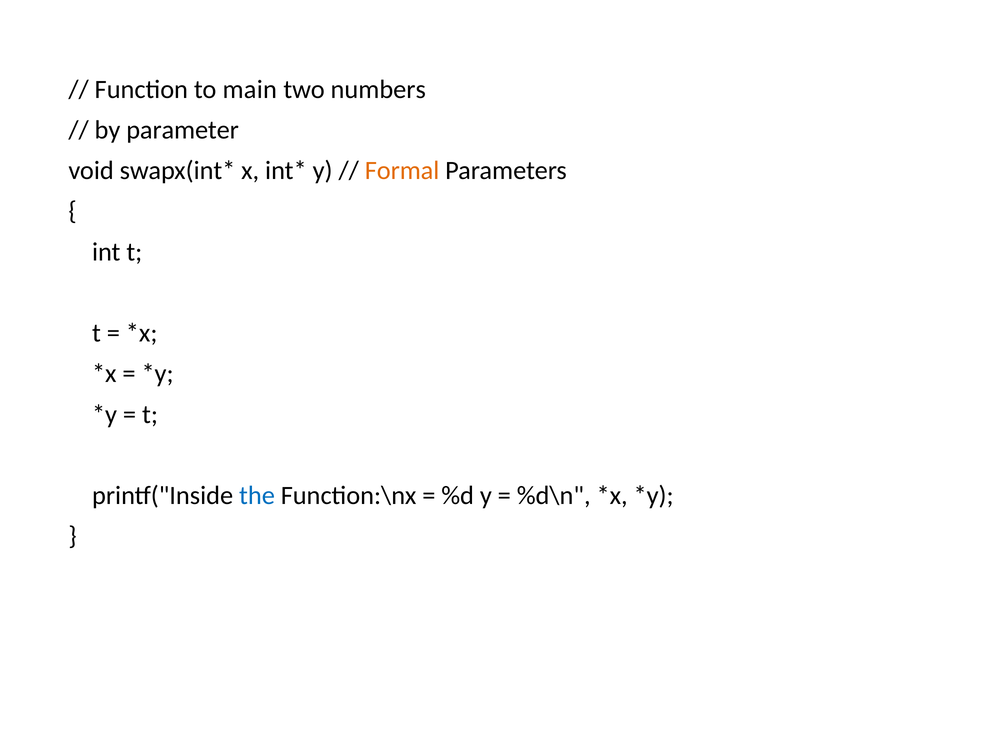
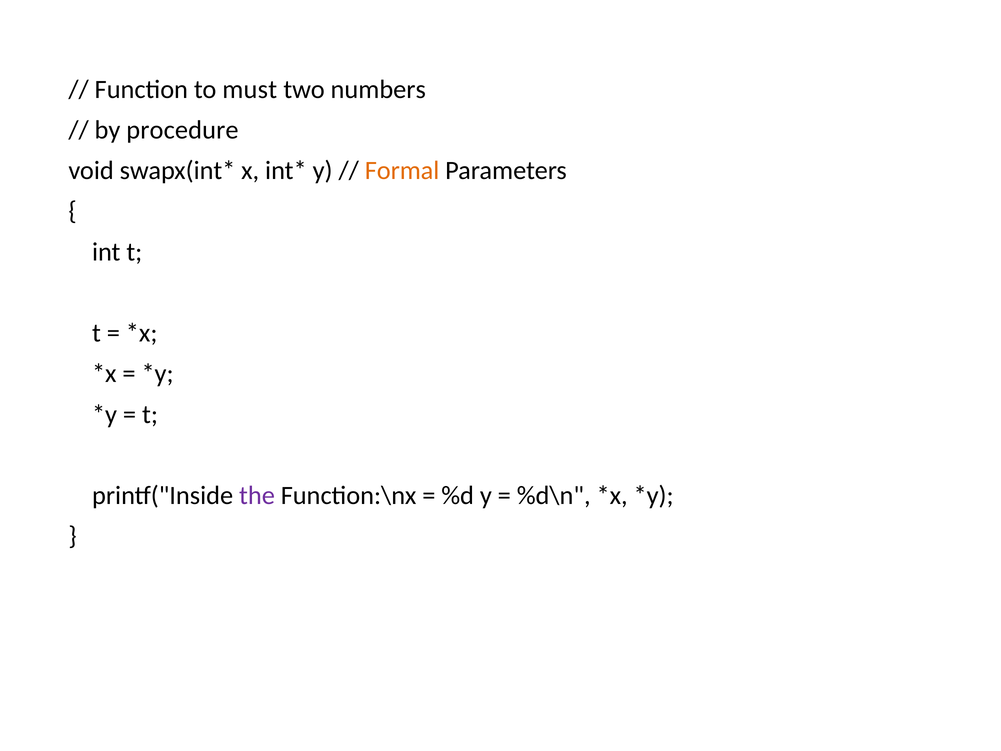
main: main -> must (250, 89)
parameter: parameter -> procedure (182, 130)
the colour: blue -> purple (257, 495)
